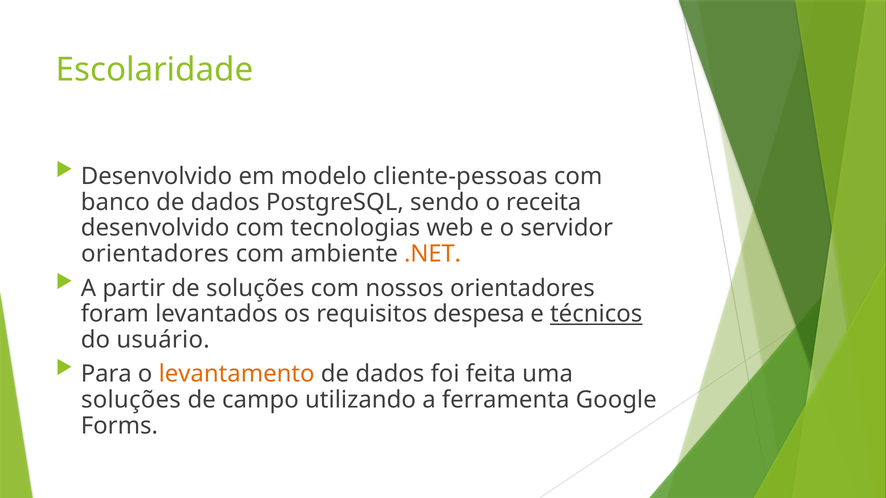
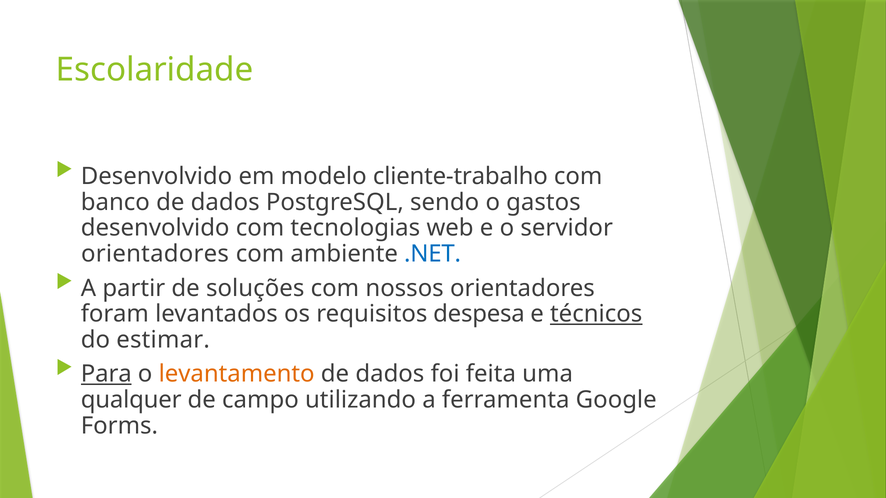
cliente-pessoas: cliente-pessoas -> cliente-trabalho (460, 176)
receita: receita -> gastos (543, 202)
.NET colour: orange -> blue (433, 254)
usuário: usuário -> estimar (163, 340)
Para underline: none -> present (106, 374)
soluções: soluções -> qualquer (131, 400)
